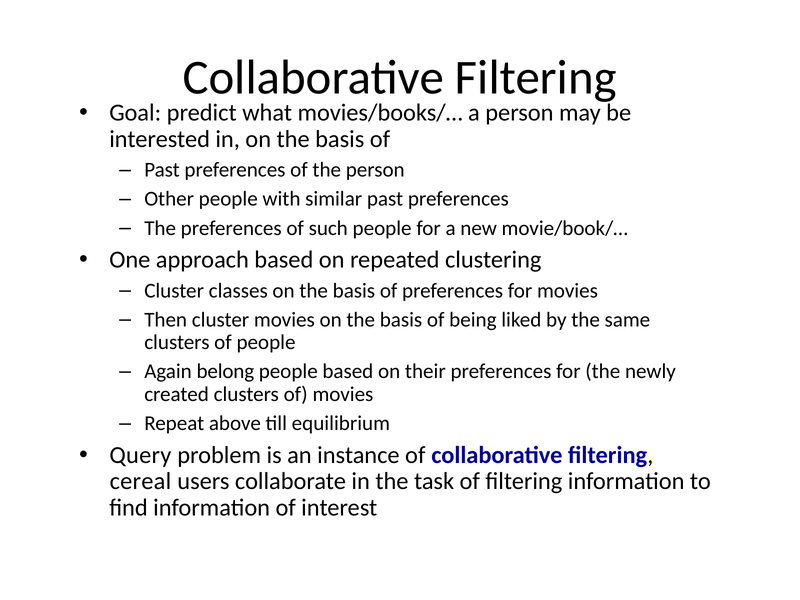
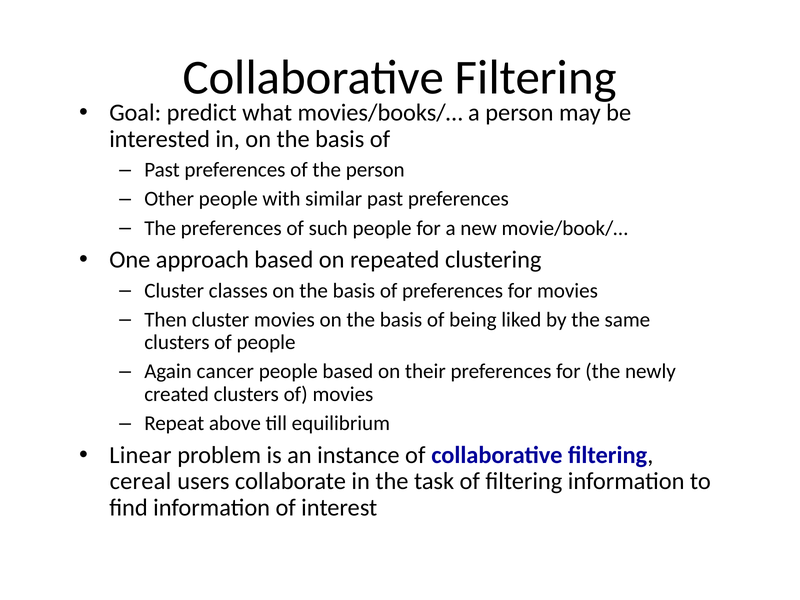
belong: belong -> cancer (225, 371)
Query: Query -> Linear (140, 455)
